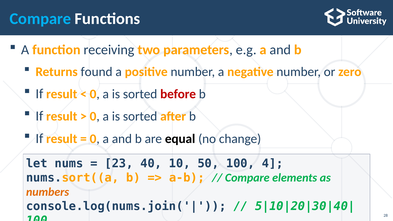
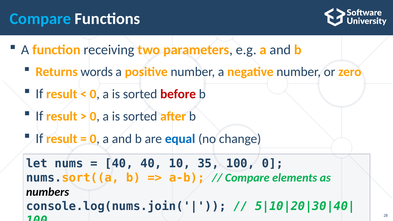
found: found -> words (97, 72)
equal colour: black -> blue (180, 139)
23: 23 -> 40 (119, 163)
50: 50 -> 35 (208, 163)
100 4: 4 -> 0 (273, 163)
numbers colour: orange -> black (48, 192)
